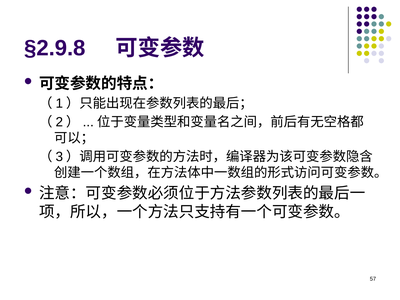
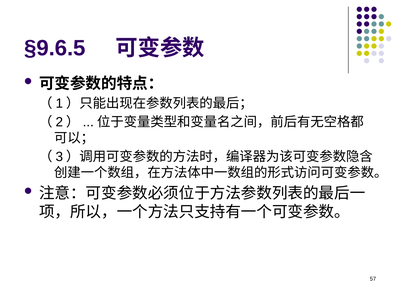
§2.9.8: §2.9.8 -> §9.6.5 (55, 48)
